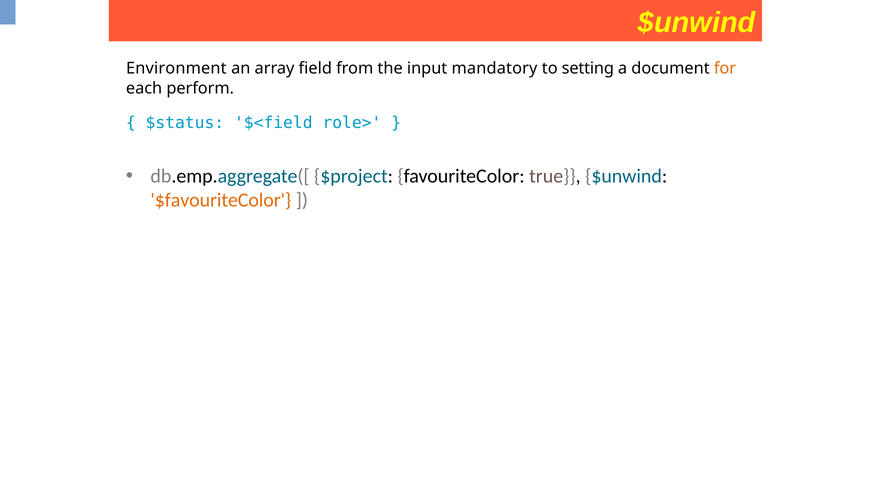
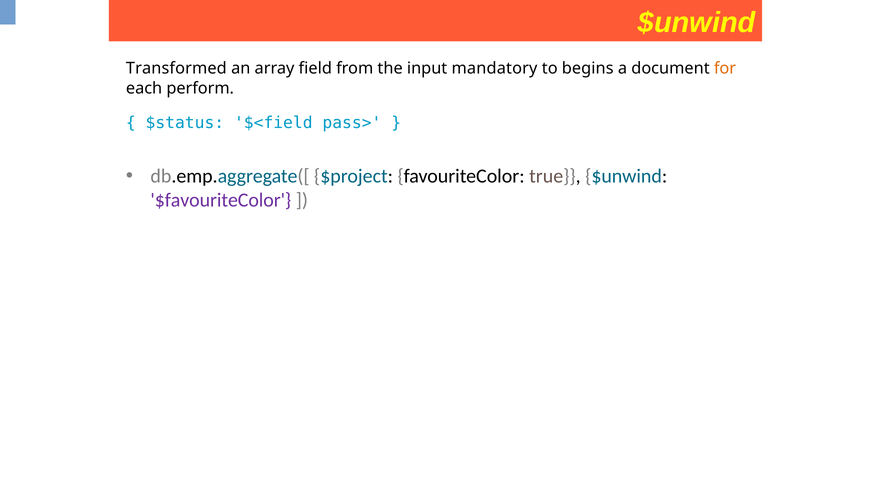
Environment: Environment -> Transformed (176, 69)
setting: setting -> begins (588, 69)
role>: role> -> pass> (352, 123)
$favouriteColor colour: orange -> purple (221, 200)
